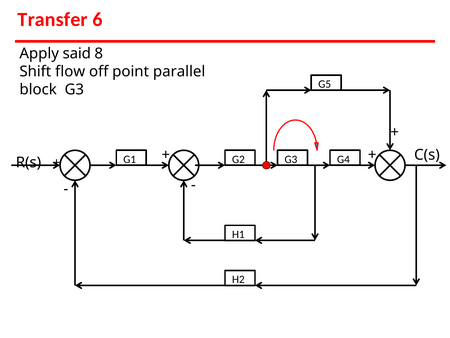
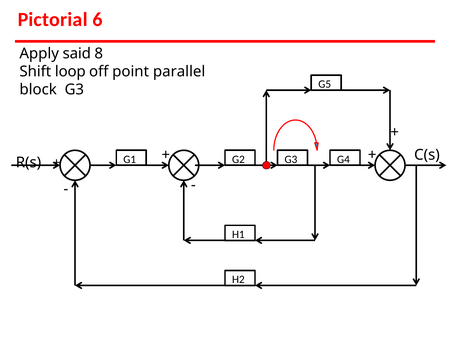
Transfer: Transfer -> Pictorial (53, 20)
flow: flow -> loop (70, 71)
